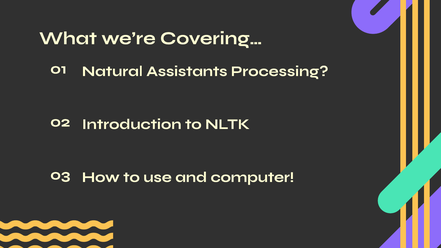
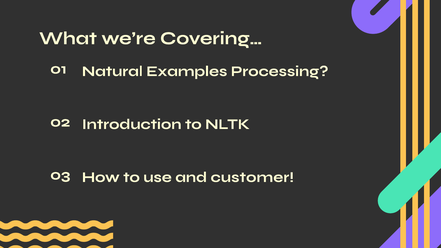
Assistants: Assistants -> Examples (187, 71)
computer: computer -> customer (252, 177)
